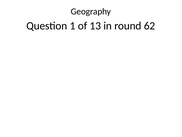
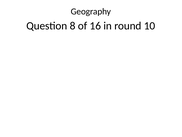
1: 1 -> 8 (73, 26)
13: 13 -> 16 (95, 26)
62: 62 -> 10 (150, 26)
